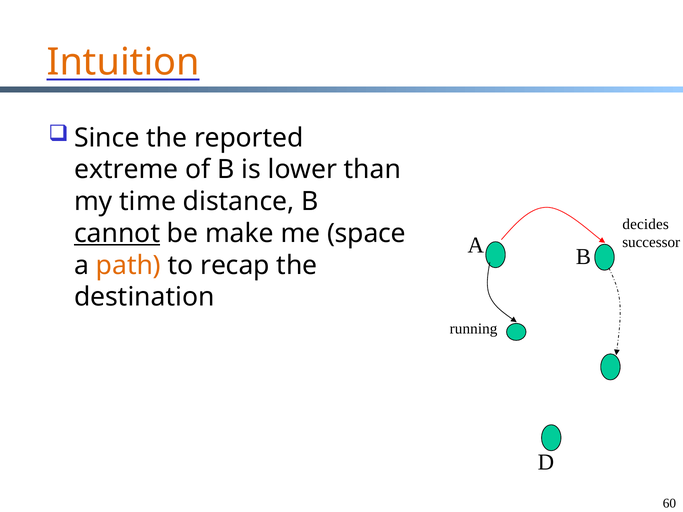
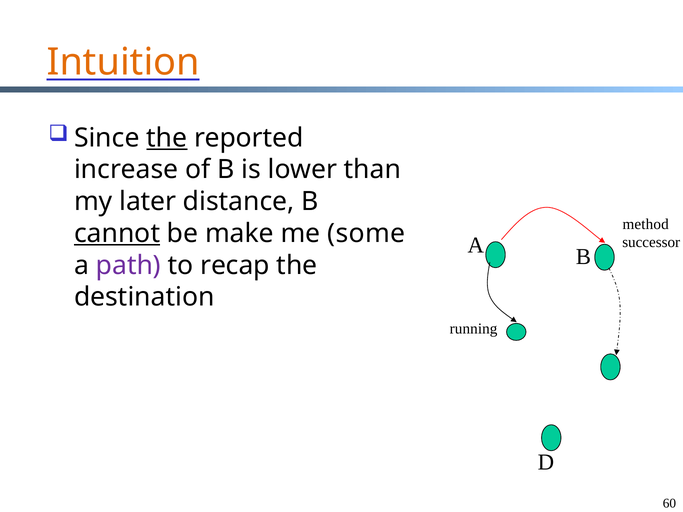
the underline: none -> present (167, 138)
extreme: extreme -> increase (126, 170)
time: time -> later (148, 202)
decides: decides -> method (646, 224)
space: space -> some (366, 234)
path colour: orange -> purple (128, 265)
